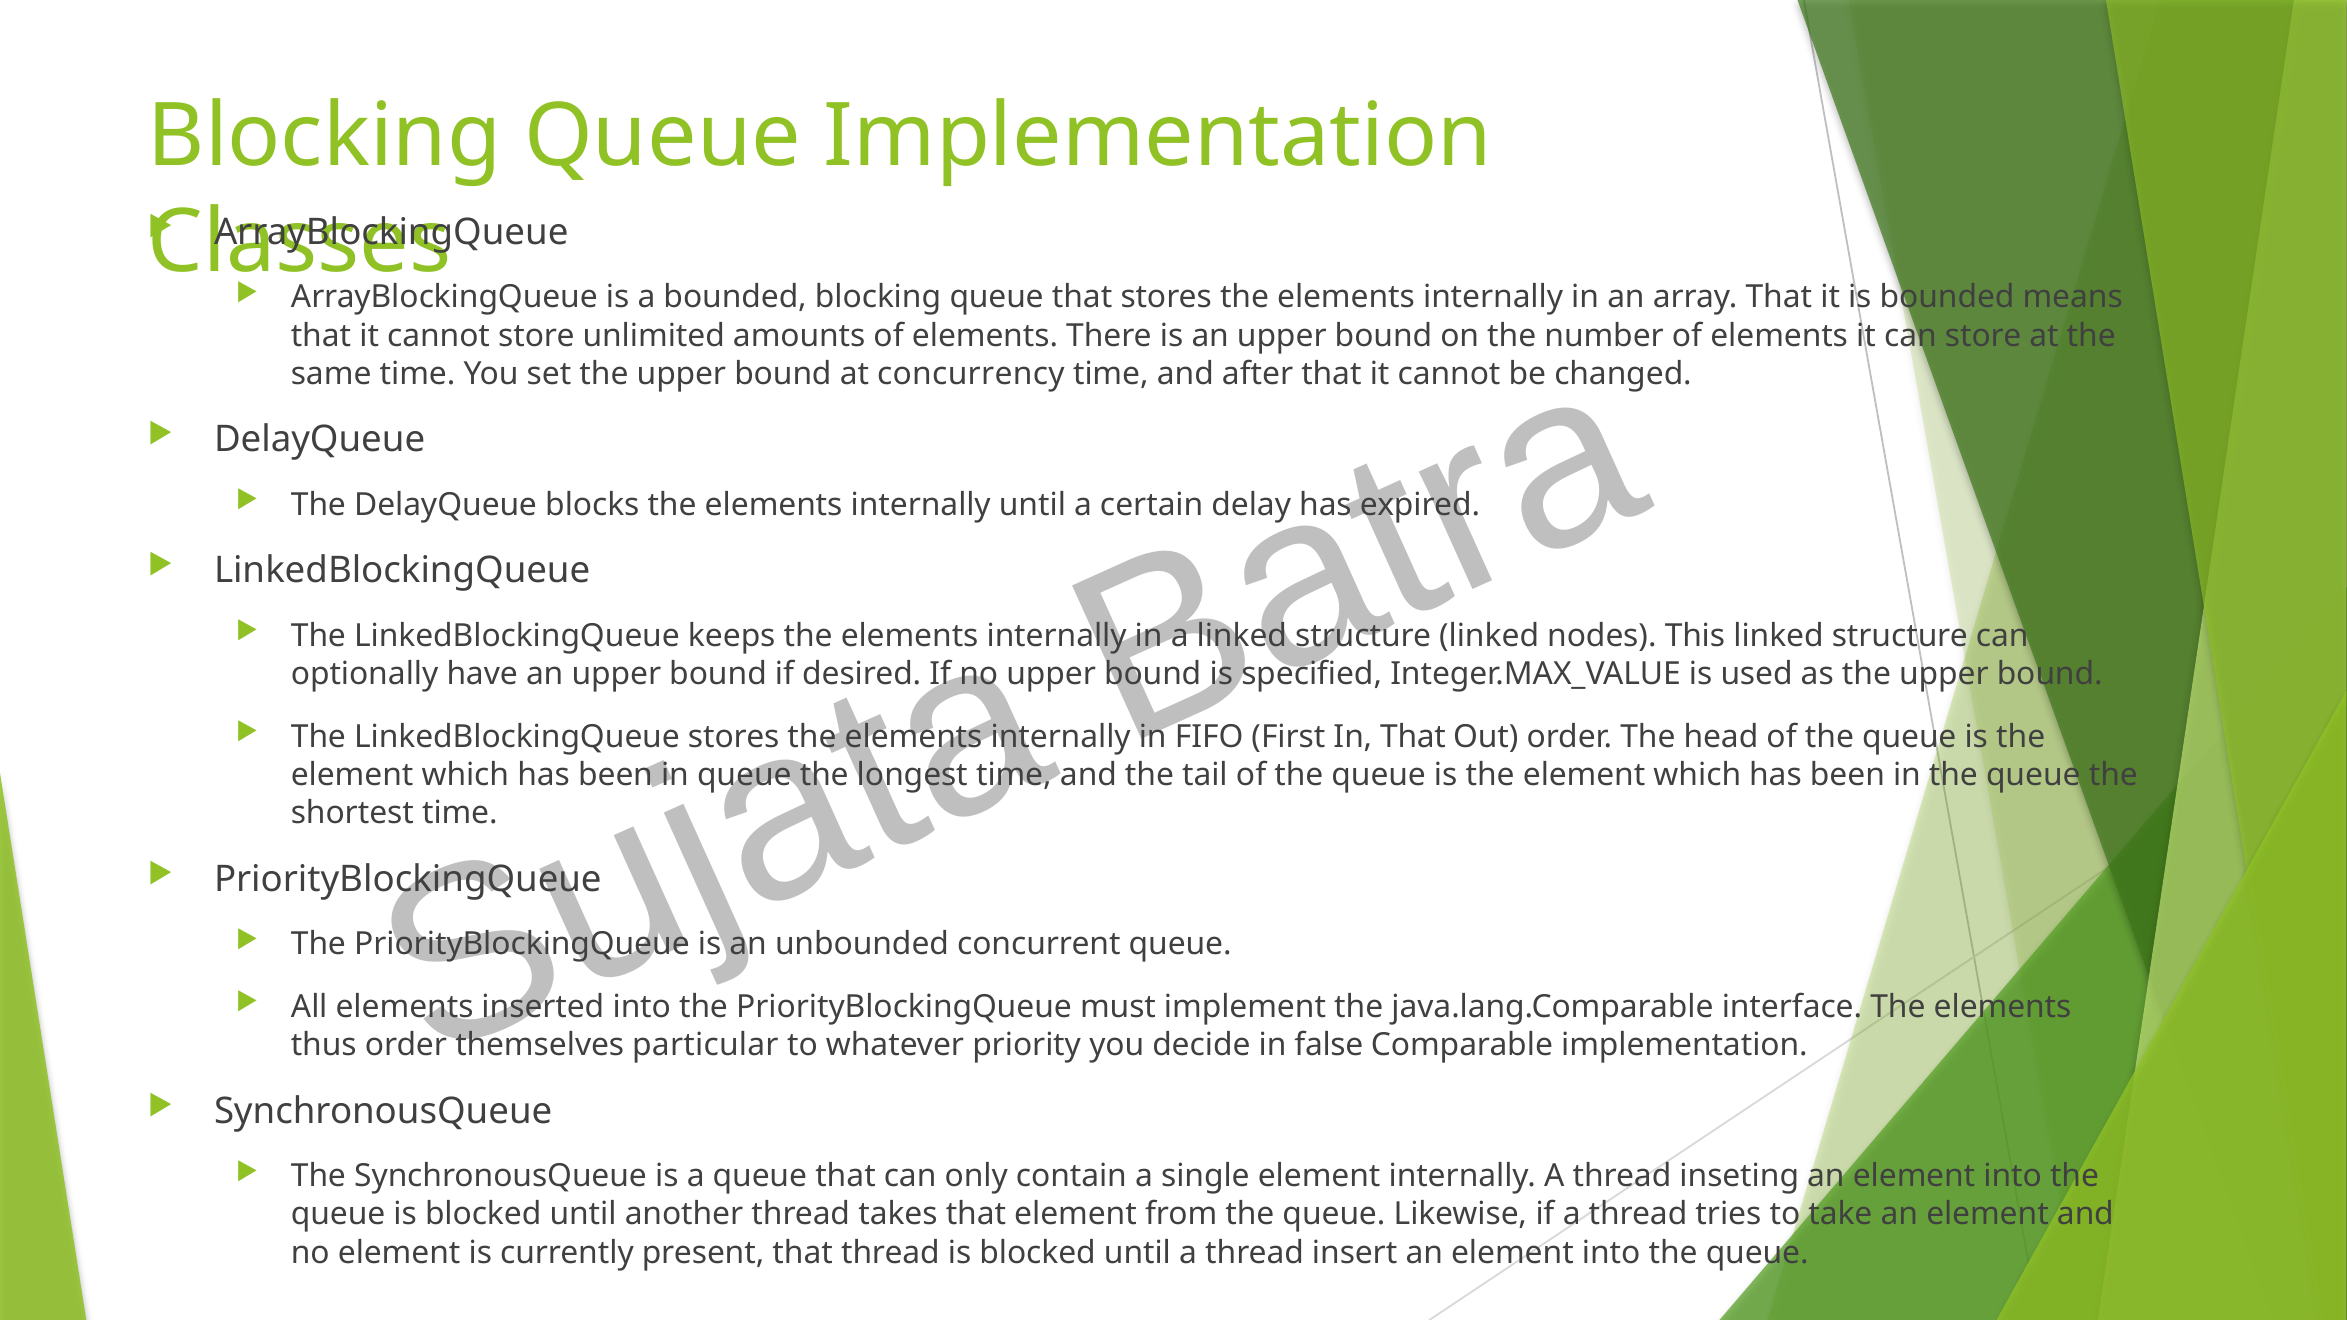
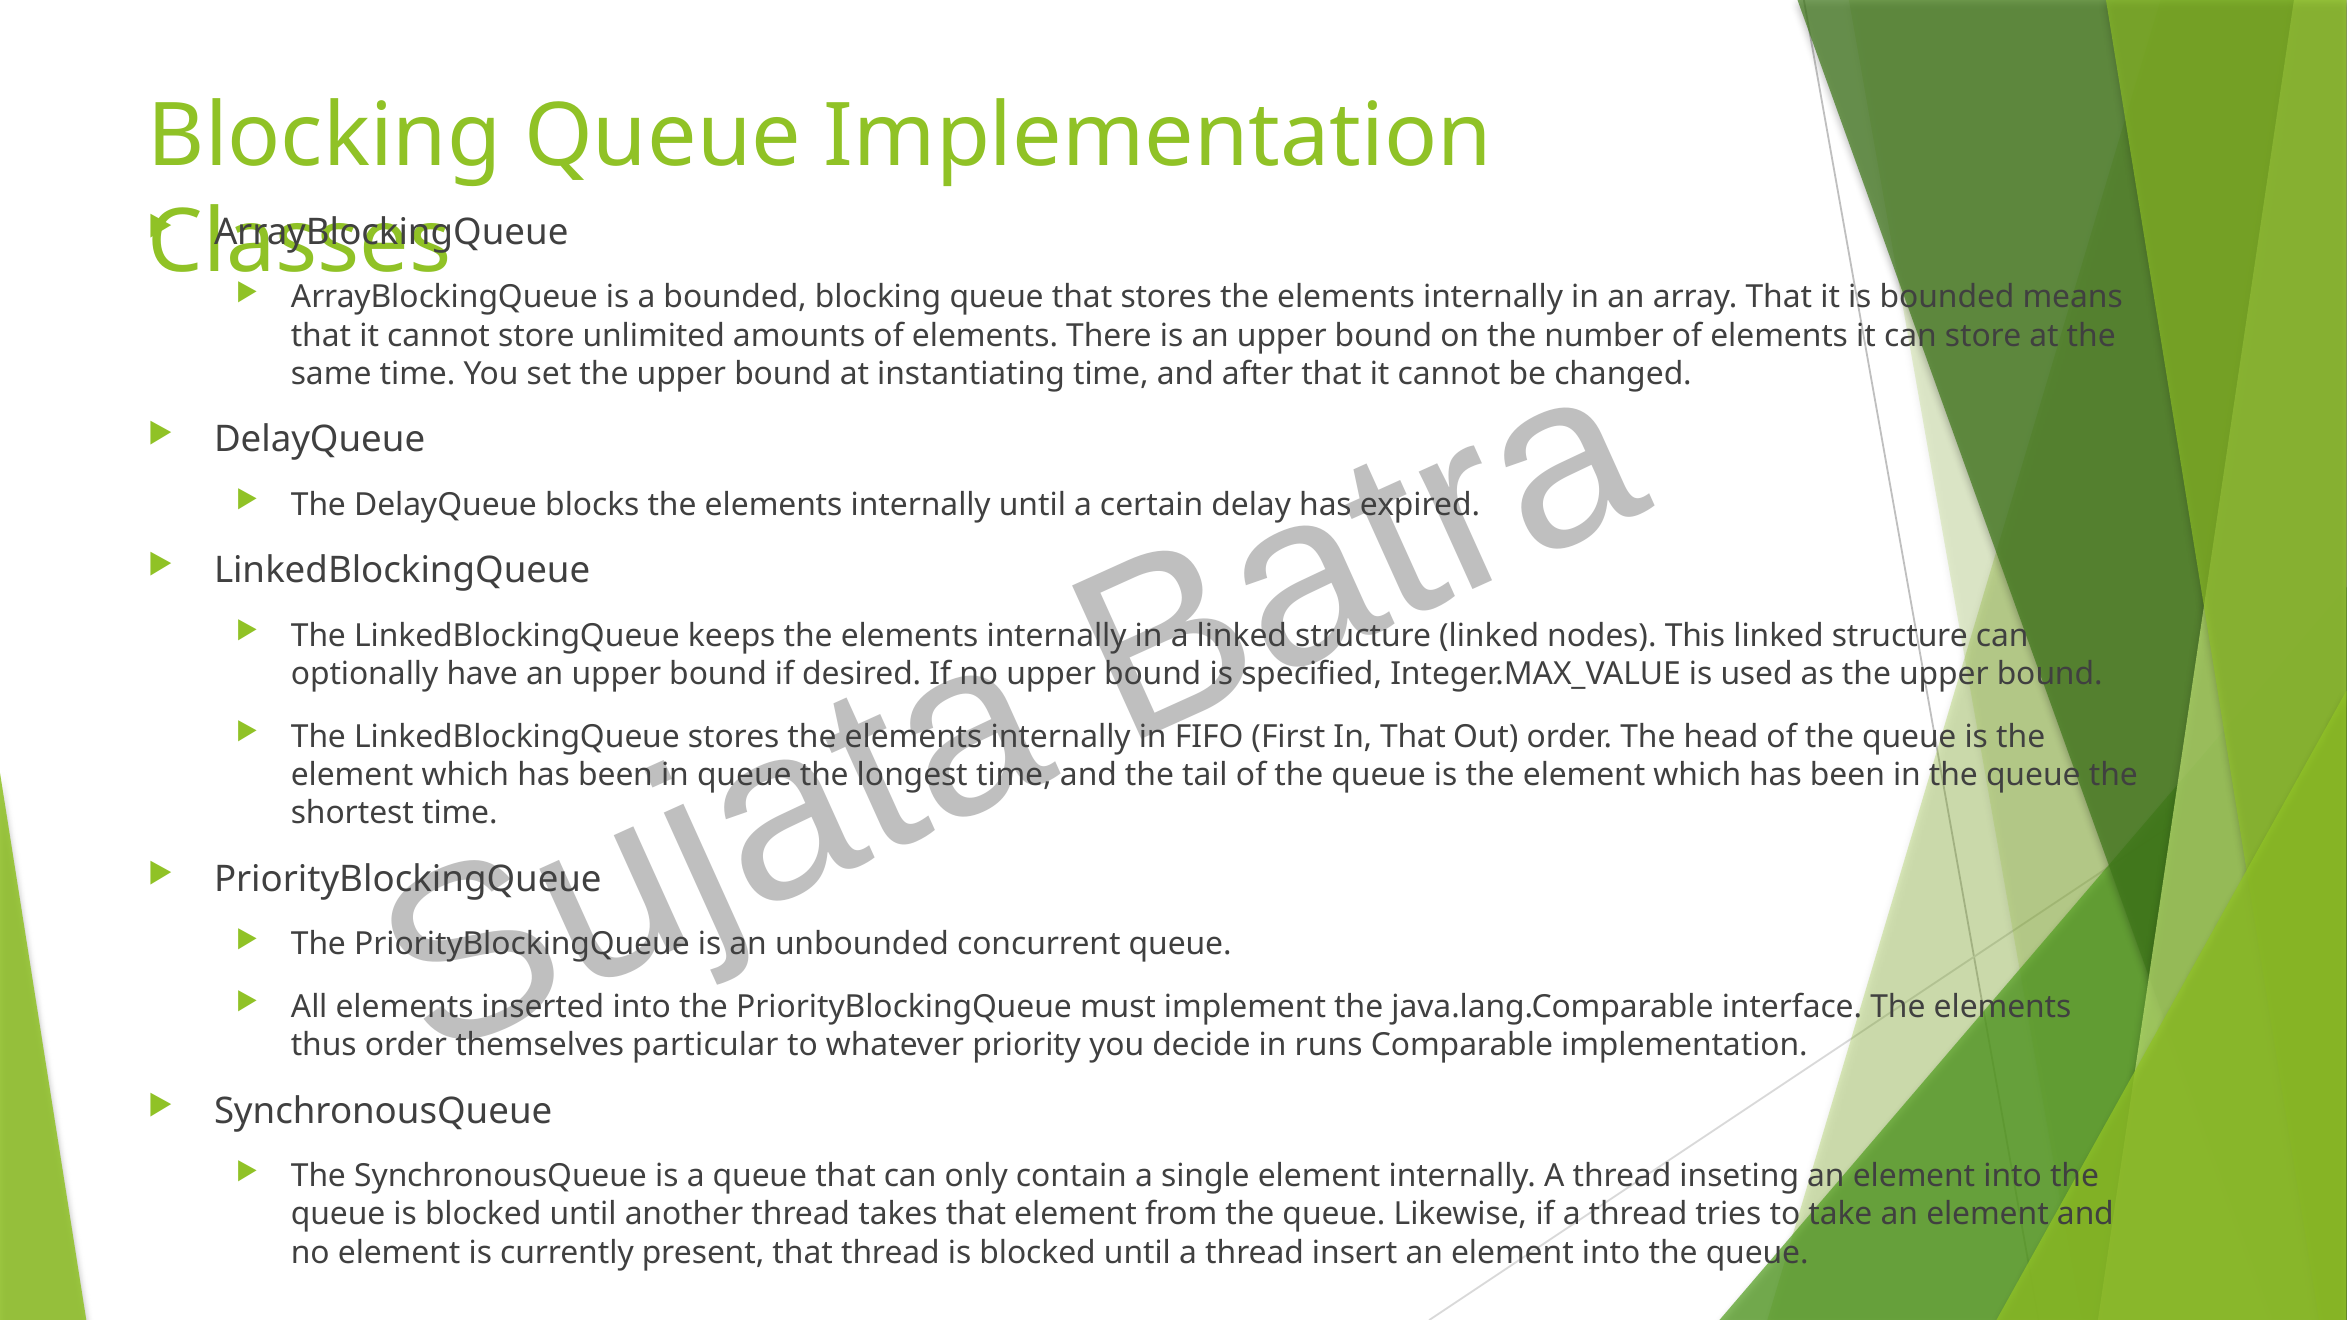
concurrency: concurrency -> instantiating (971, 374)
false: false -> runs (1329, 1045)
